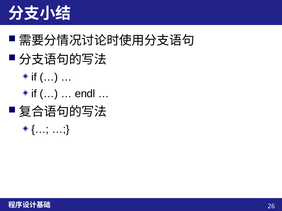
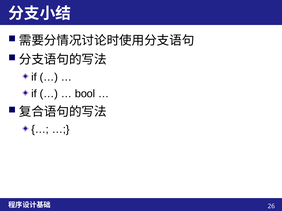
endl: endl -> bool (85, 94)
